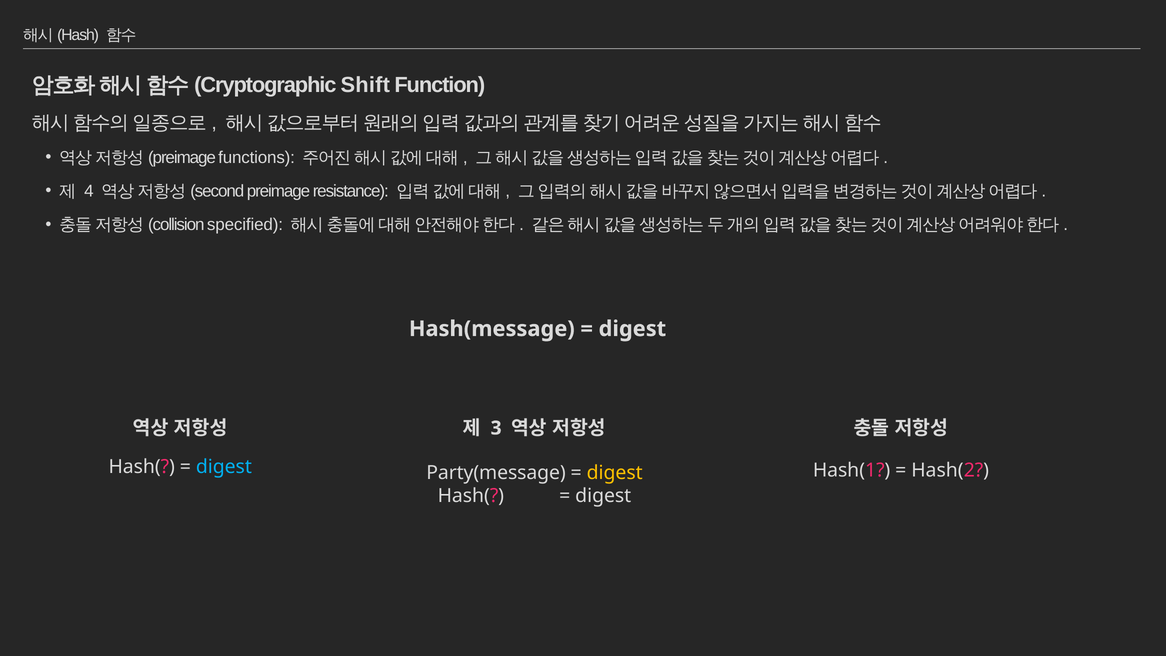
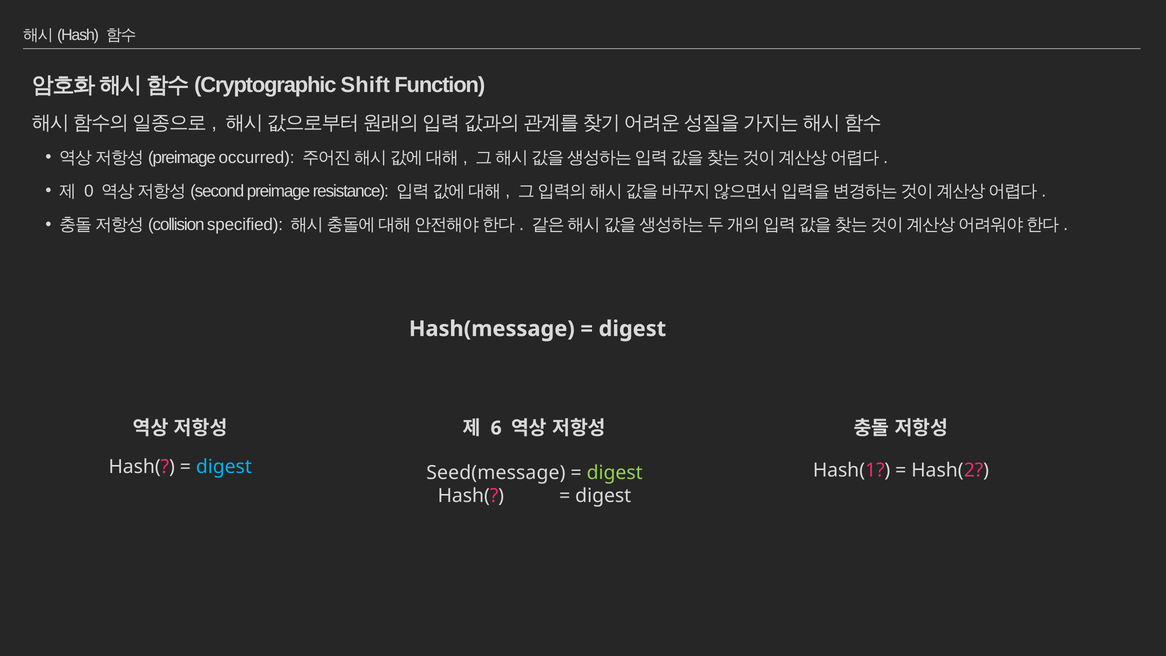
functions: functions -> occurred (257, 158)
4: 4 -> 0 (89, 191)
3: 3 -> 6 (496, 428)
Party(message: Party(message -> Seed(message (496, 473)
digest colour: yellow -> light green (615, 473)
